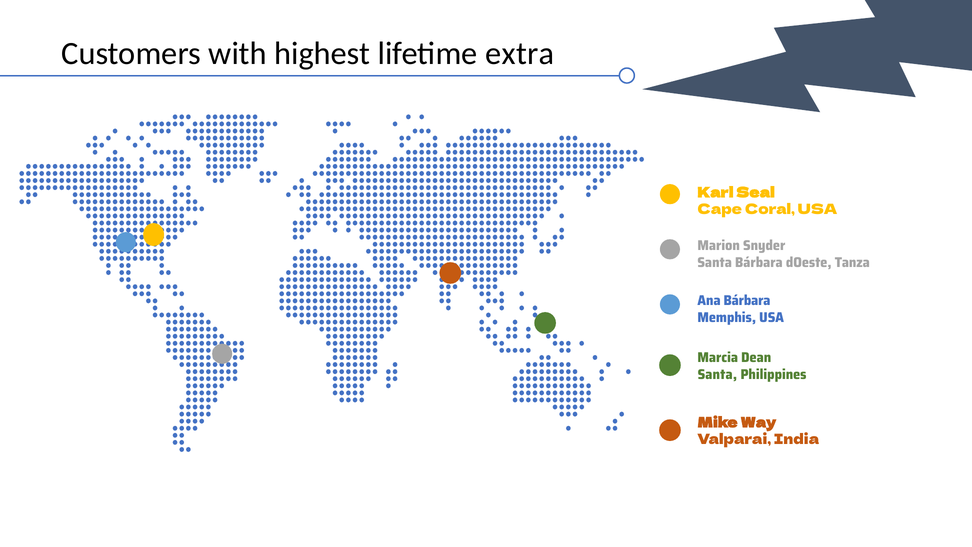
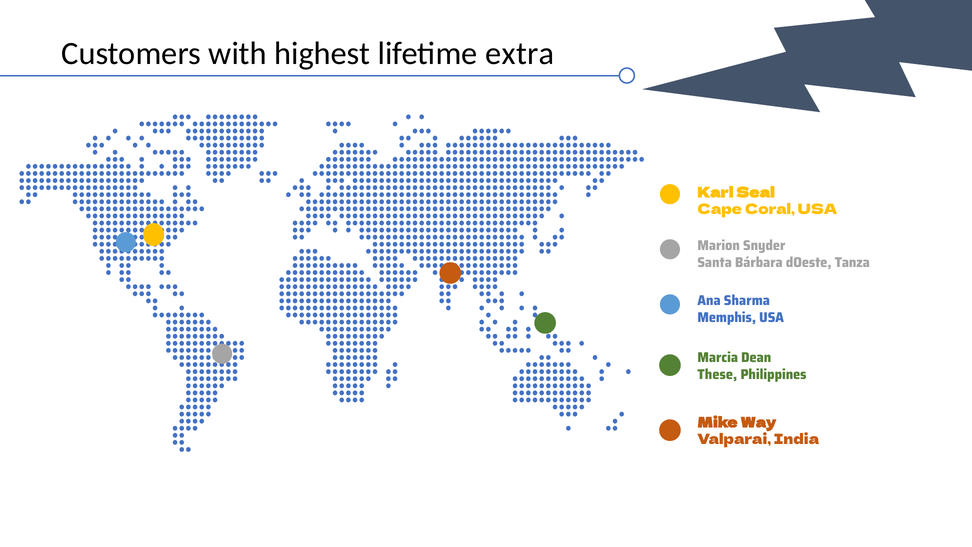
Ana Bárbara: Bárbara -> Sharma (747, 300)
Santa: Santa -> These (717, 374)
